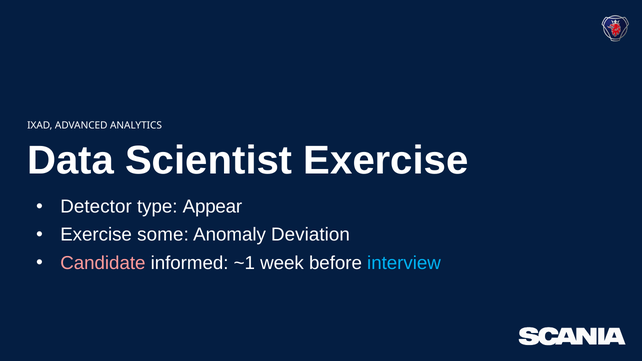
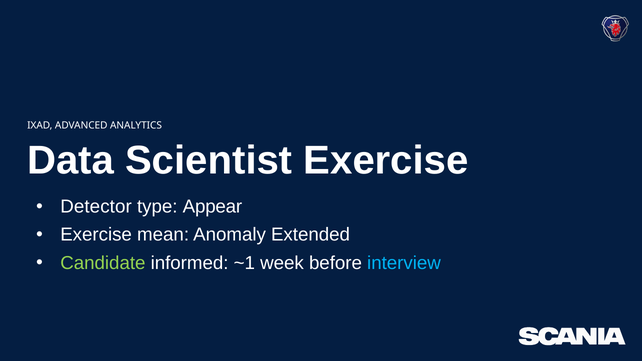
some: some -> mean (163, 235)
Deviation: Deviation -> Extended (311, 235)
Candidate colour: pink -> light green (103, 263)
